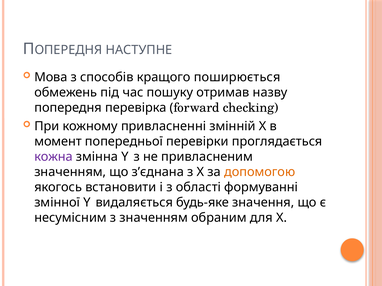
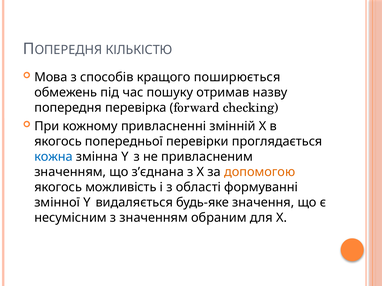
НАСТУПНЕ: НАСТУПНЕ -> КІЛЬКІСТЮ (139, 50)
момент: момент -> якогось (58, 142)
кожна colour: purple -> blue (54, 157)
встановити: встановити -> можливість (121, 187)
